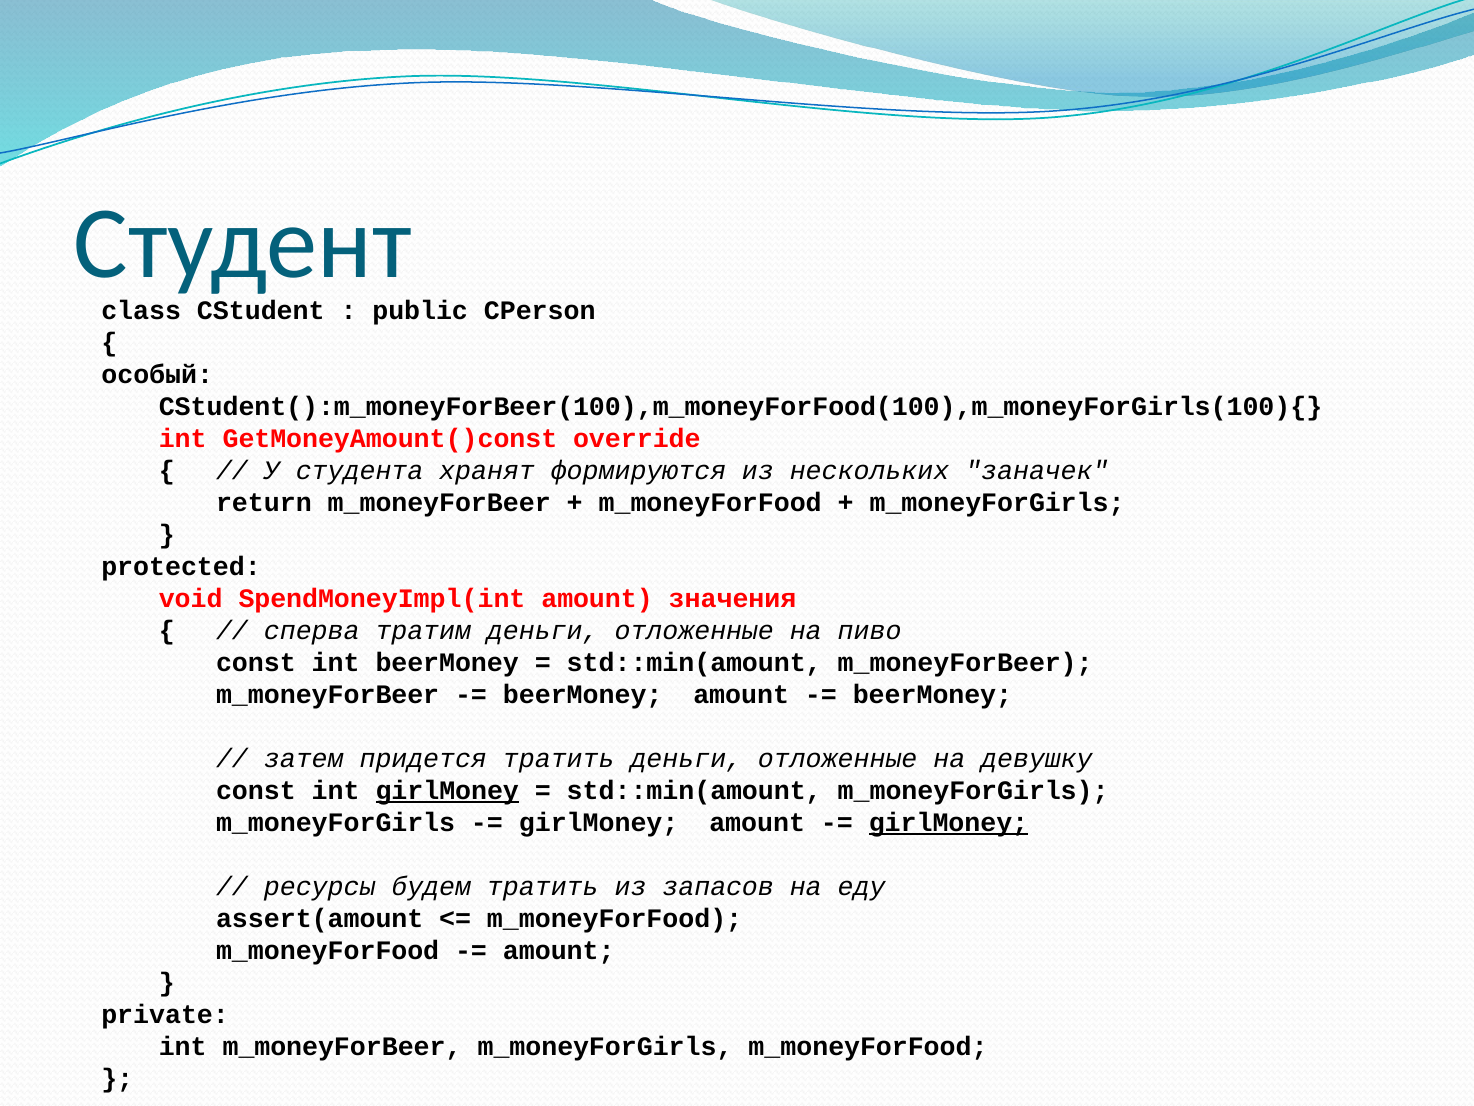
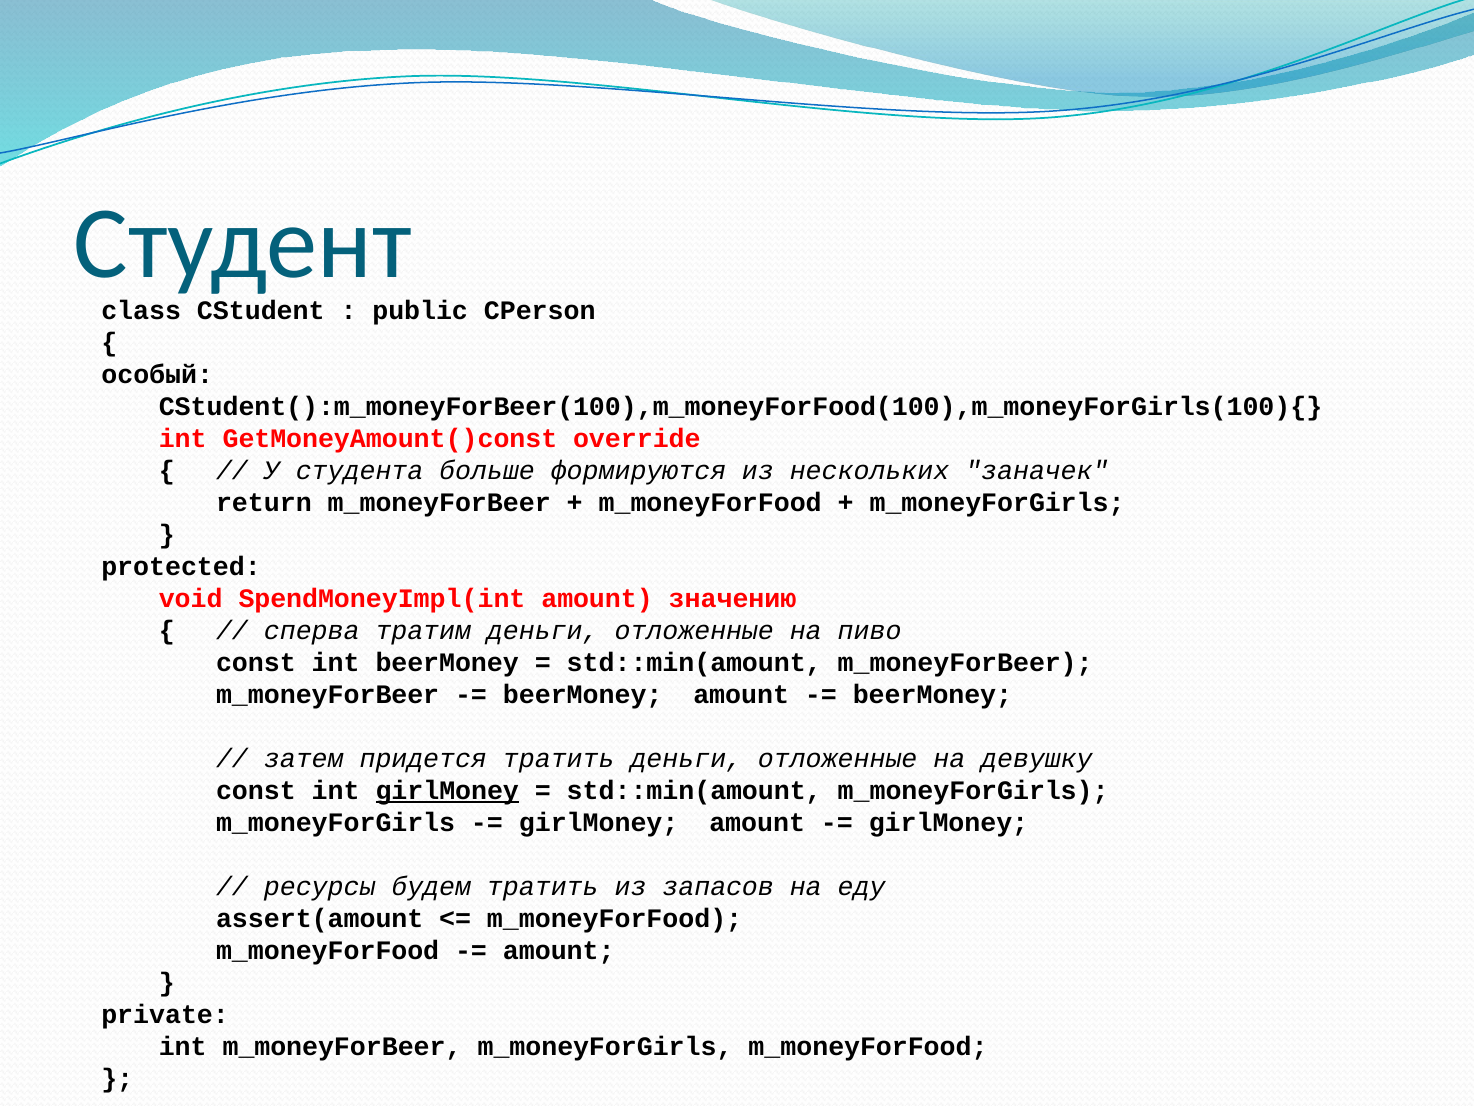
хранят: хранят -> больше (487, 471)
значения: значения -> значению (733, 599)
girlMoney underline: present -> none (949, 822)
